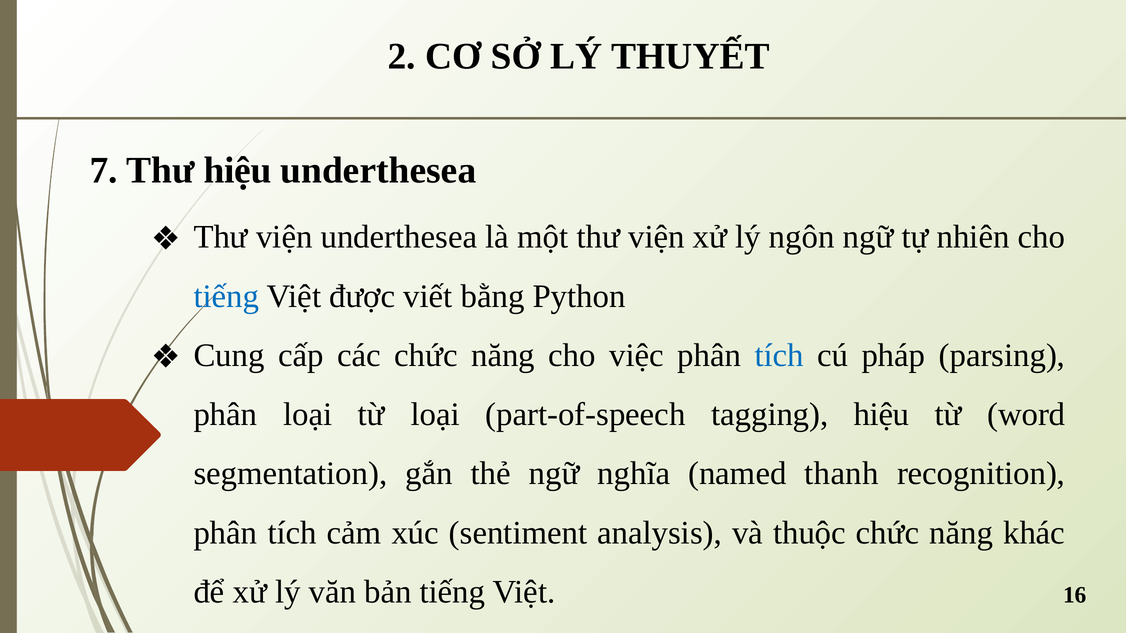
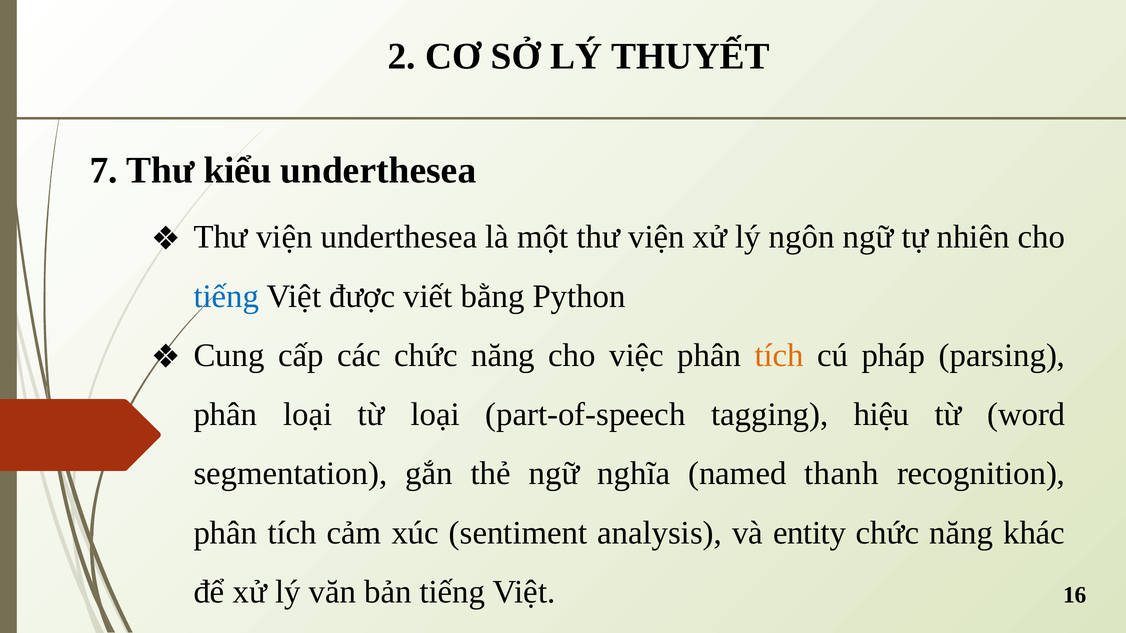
Thư hiệu: hiệu -> kiểu (238, 170)
tích colour: blue -> orange (779, 356)
thuộc: thuộc -> entity (810, 533)
